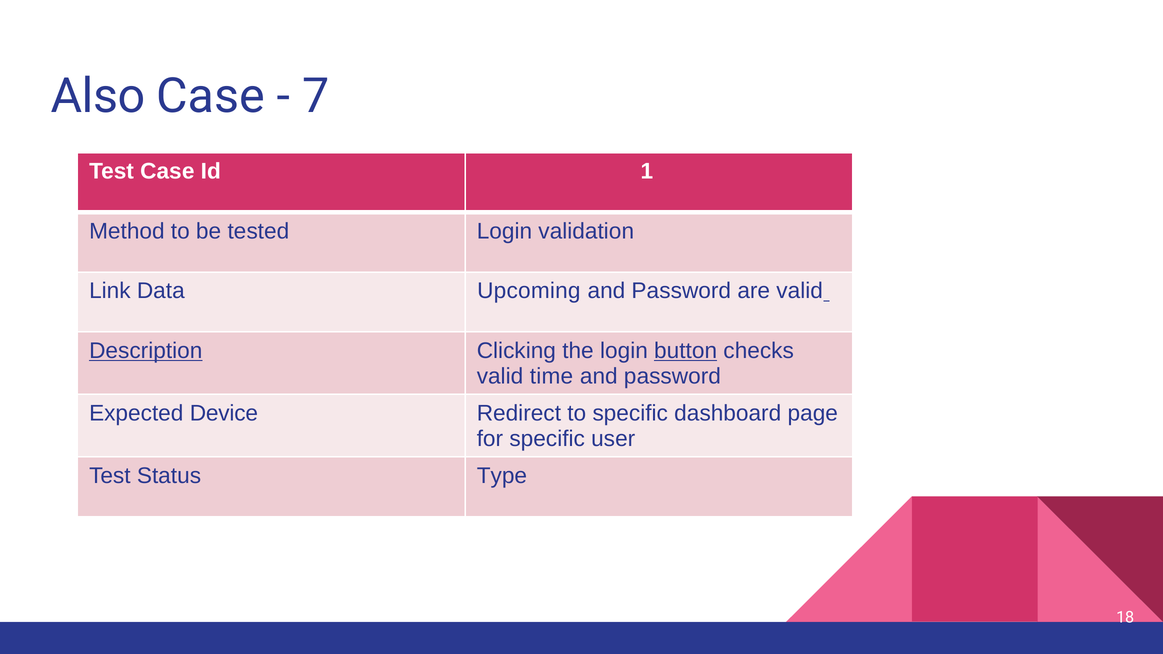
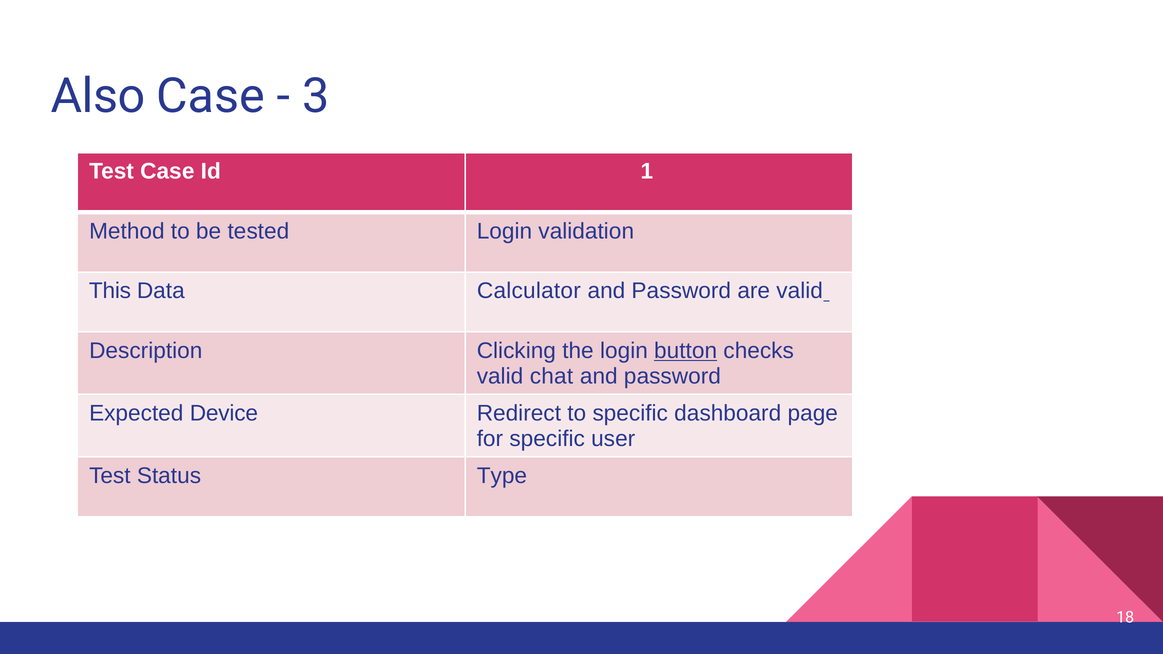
7: 7 -> 3 (316, 96)
Link: Link -> This (110, 291)
Upcoming: Upcoming -> Calculator (529, 291)
Description underline: present -> none (146, 351)
time: time -> chat (551, 376)
